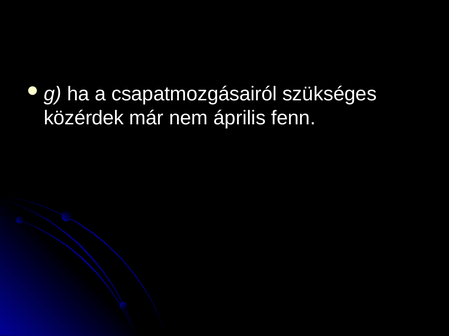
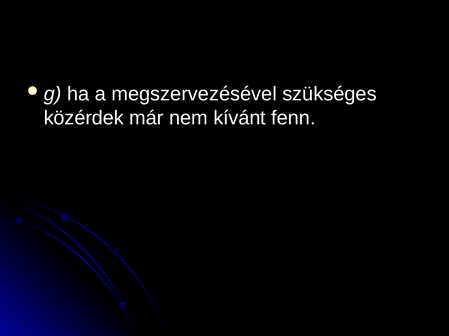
csapatmozgásairól: csapatmozgásairól -> megszervezésével (194, 94)
április: április -> kívánt (240, 118)
